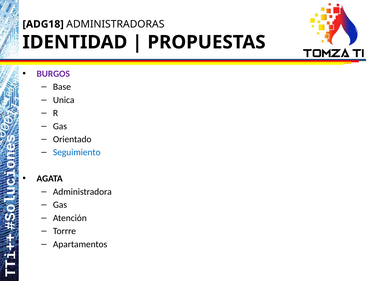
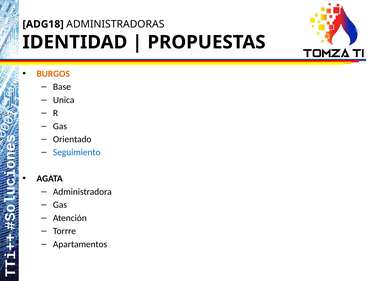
BURGOS colour: purple -> orange (53, 74)
